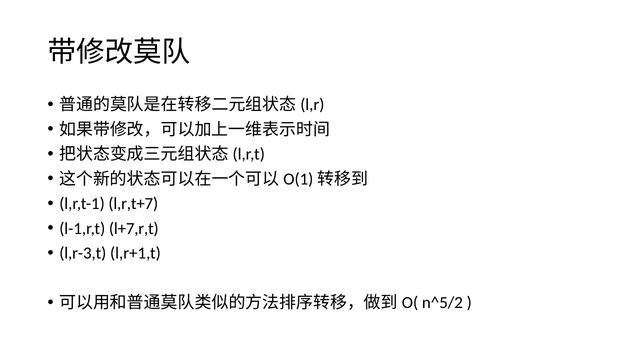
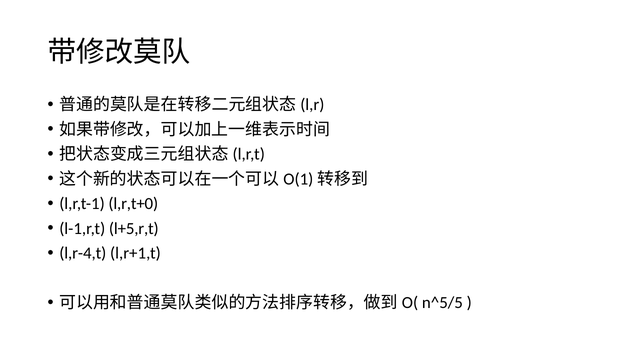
l,r,t+7: l,r,t+7 -> l,r,t+0 (133, 204)
l+7,r,t: l+7,r,t -> l+5,r,t (134, 229)
l,r-3,t: l,r-3,t -> l,r-4,t (83, 253)
n^5/2: n^5/2 -> n^5/5 (442, 303)
